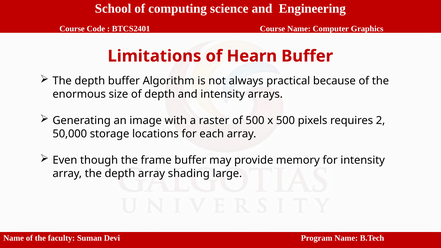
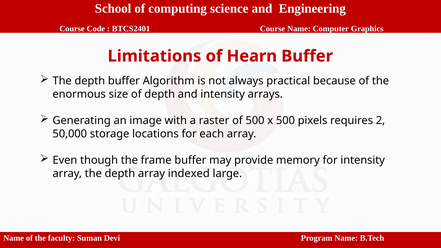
shading: shading -> indexed (189, 174)
